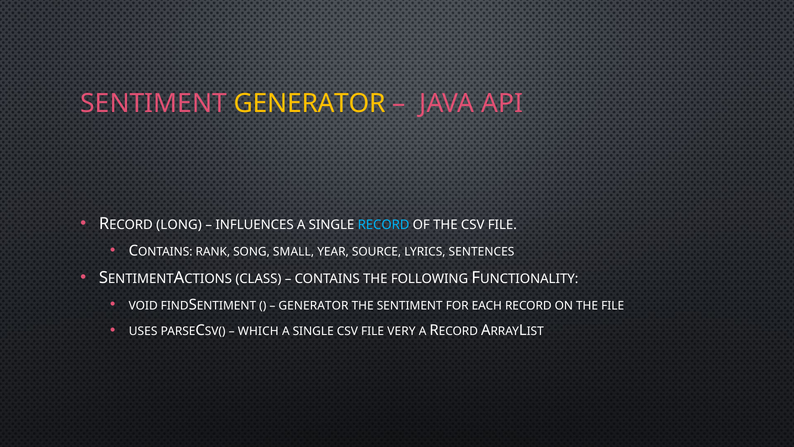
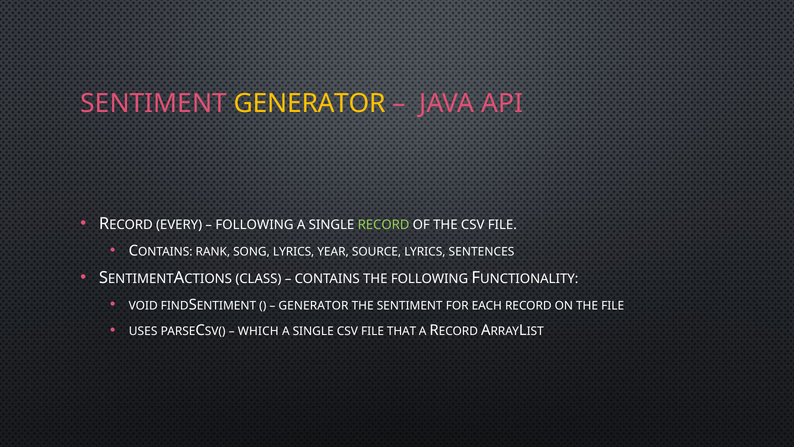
LONG: LONG -> EVERY (179, 225)
INFLUENCES: INFLUENCES -> FOLLOWING (255, 225)
RECORD colour: light blue -> light green (384, 225)
SONG SMALL: SMALL -> LYRICS (294, 251)
VERY: VERY -> THAT (402, 331)
